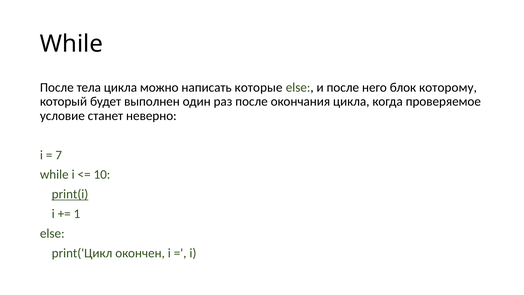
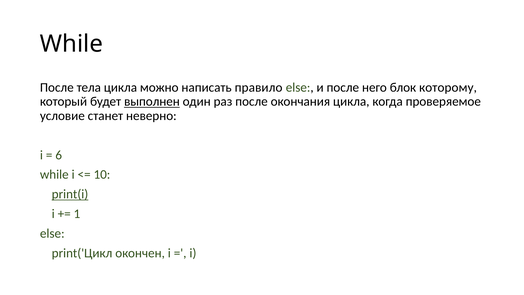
которые: которые -> правило (259, 87)
выполнен underline: none -> present (152, 102)
7: 7 -> 6 (59, 155)
